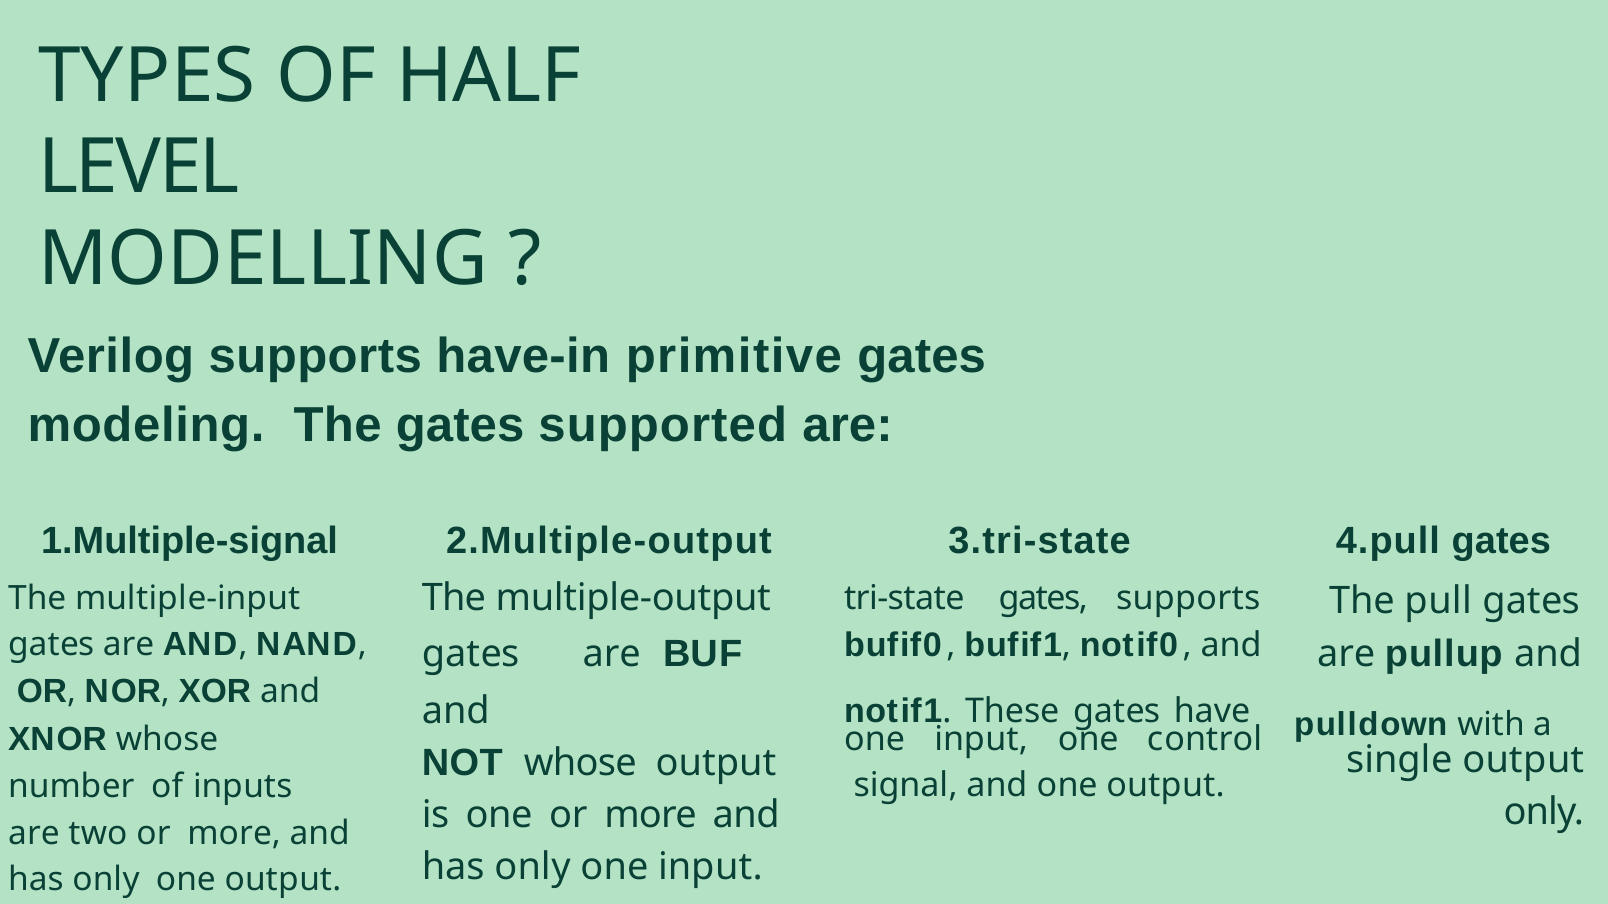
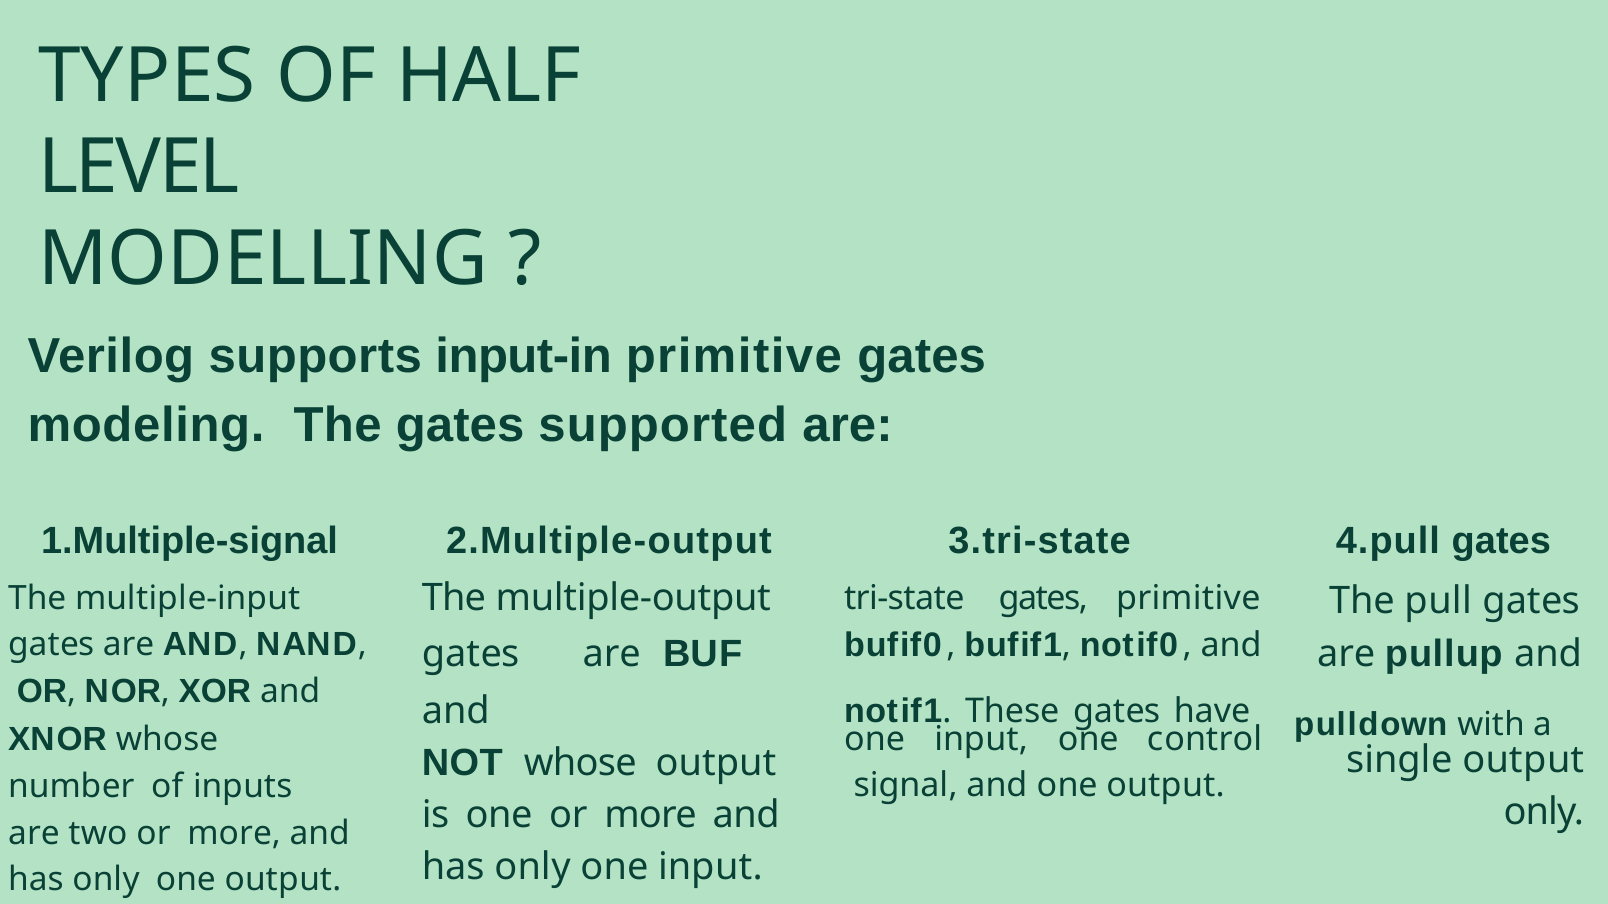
have-in: have-in -> input-in (524, 357)
gates supports: supports -> primitive (1188, 599)
